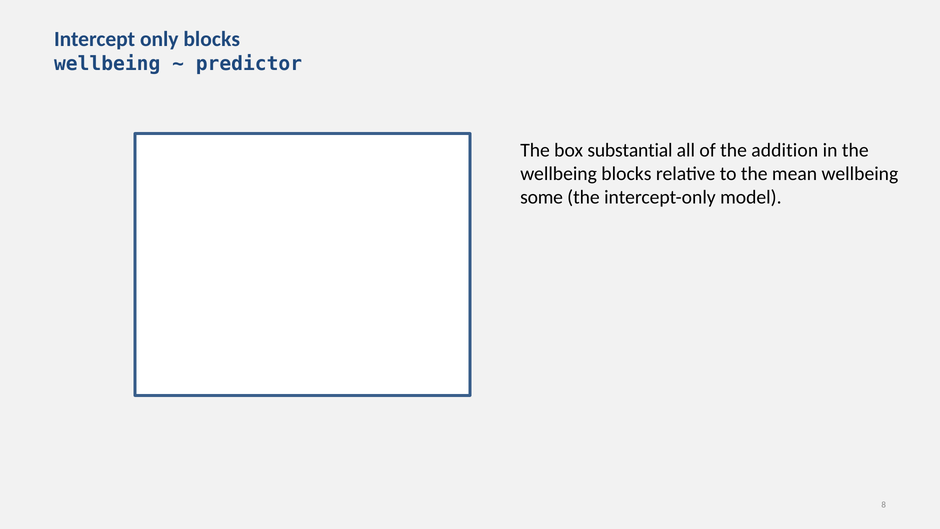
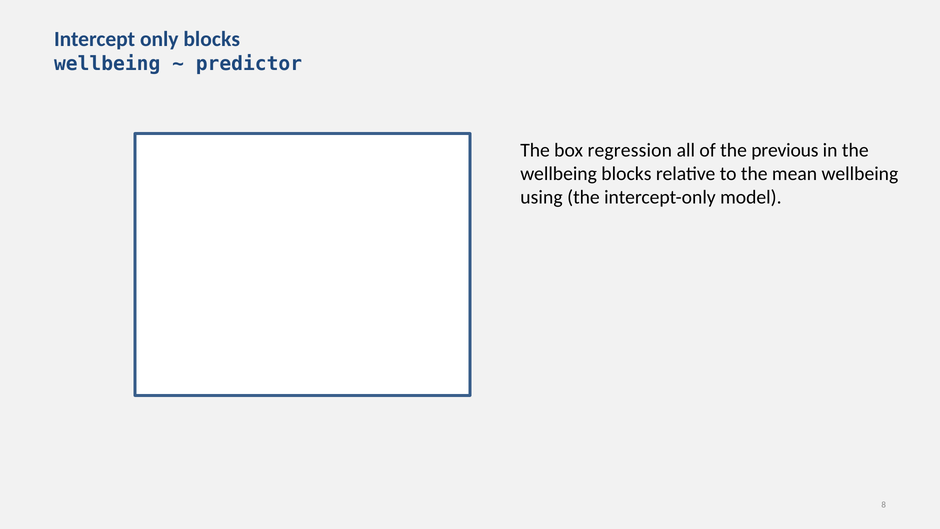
substantial: substantial -> regression (630, 150)
addition: addition -> previous (785, 150)
some: some -> using (541, 197)
